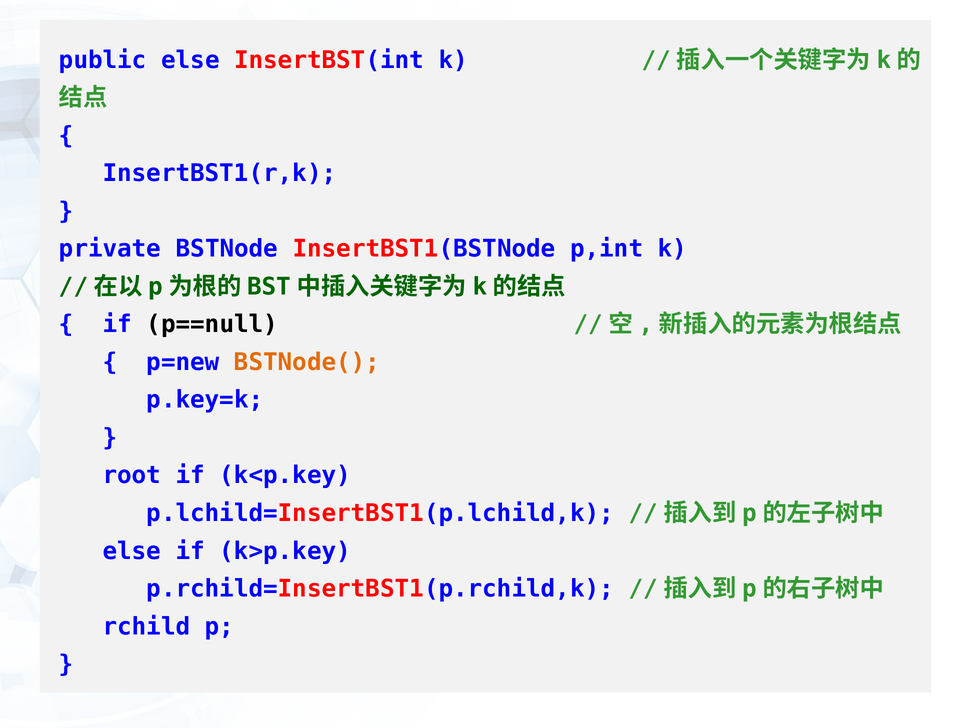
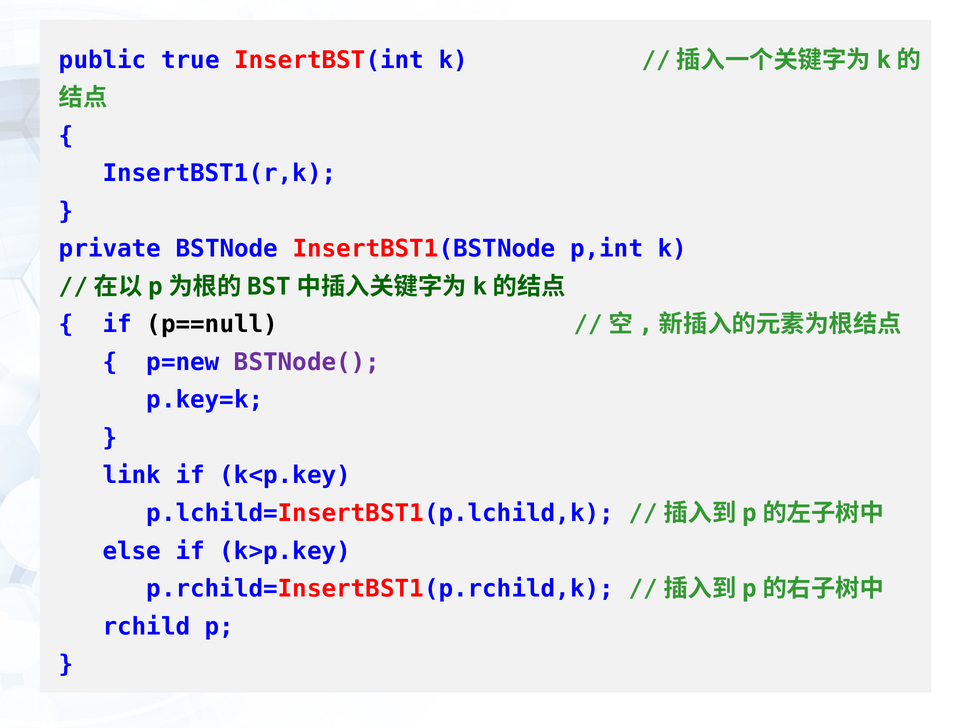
public else: else -> true (190, 60)
BSTNode( colour: orange -> purple (307, 362)
root: root -> link (132, 476)
